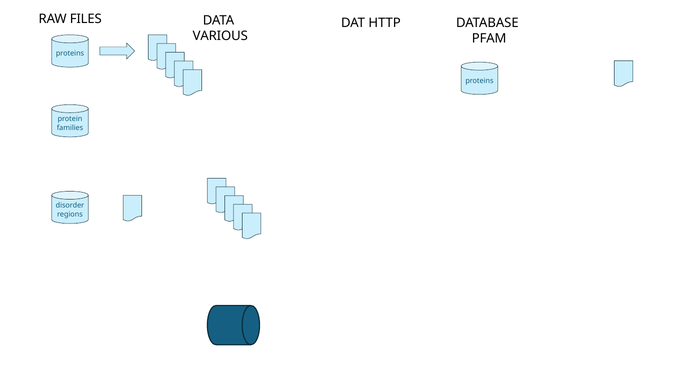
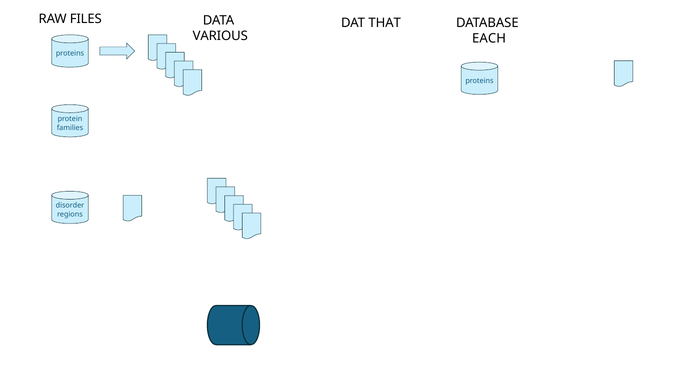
HTTP: HTTP -> THAT (385, 23)
PFAM: PFAM -> EACH (489, 39)
